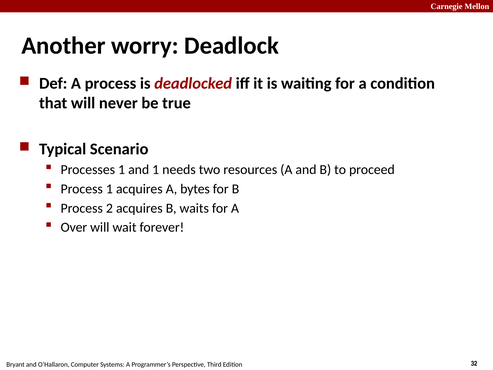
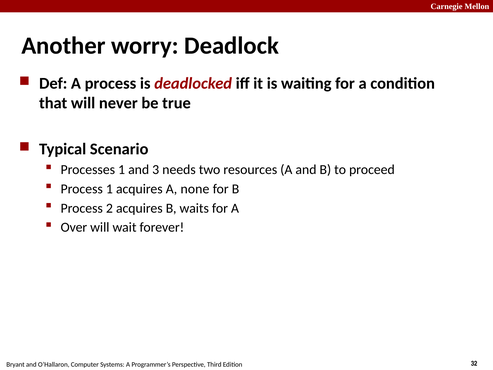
and 1: 1 -> 3 (156, 170)
bytes: bytes -> none (195, 189)
